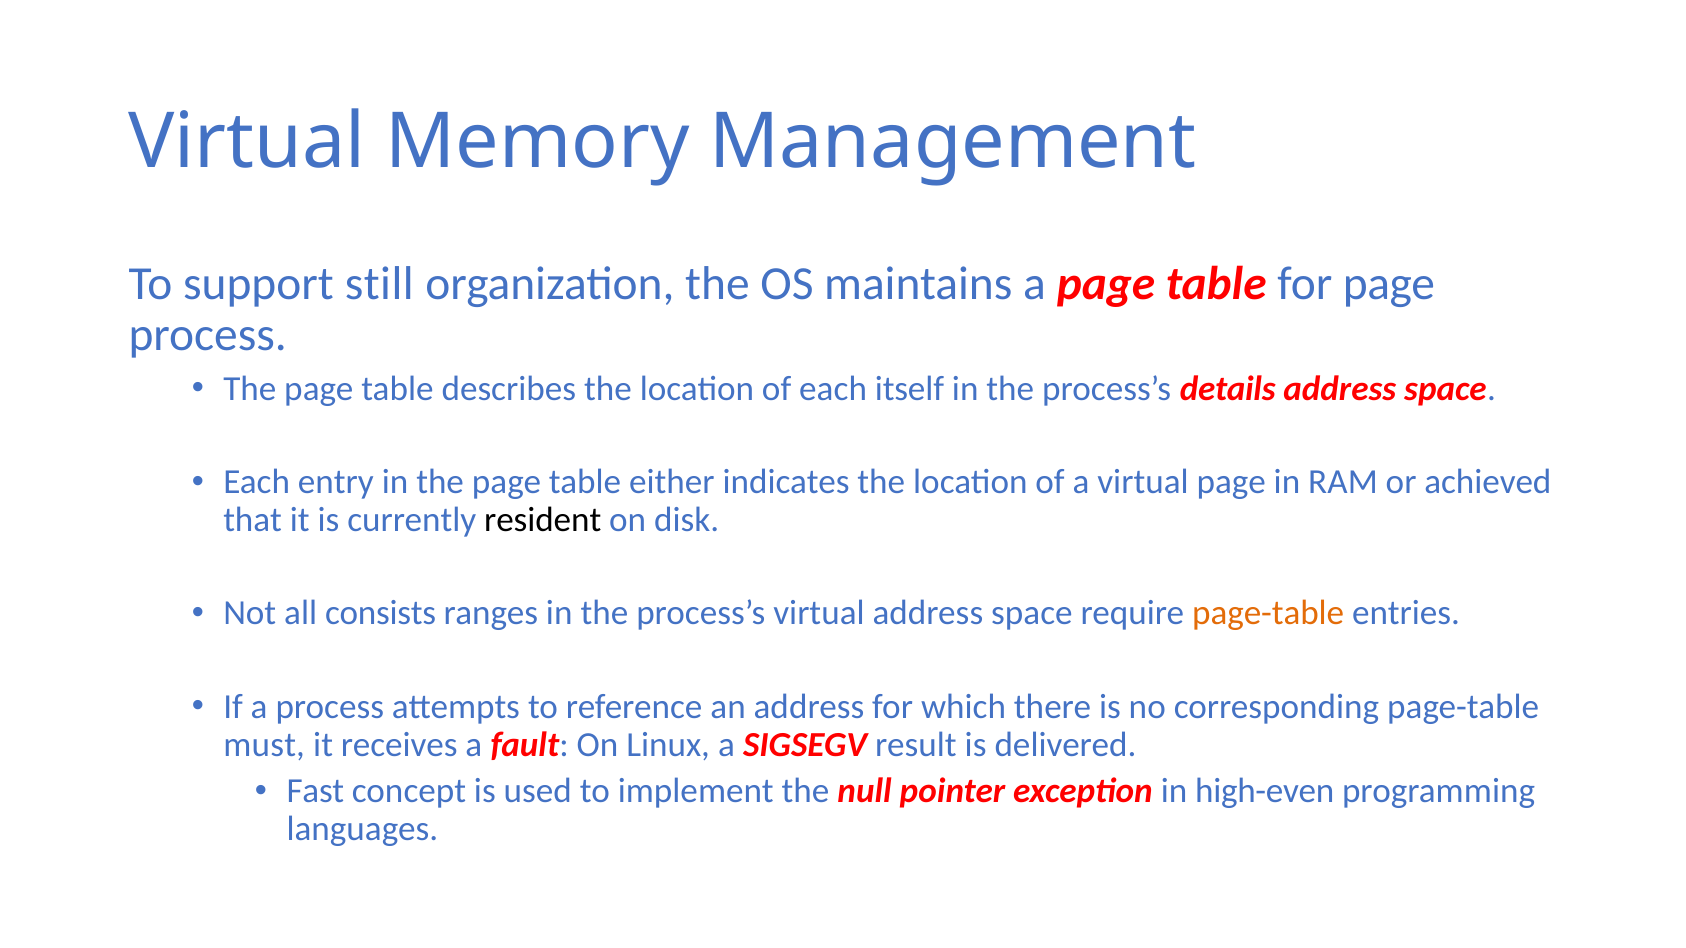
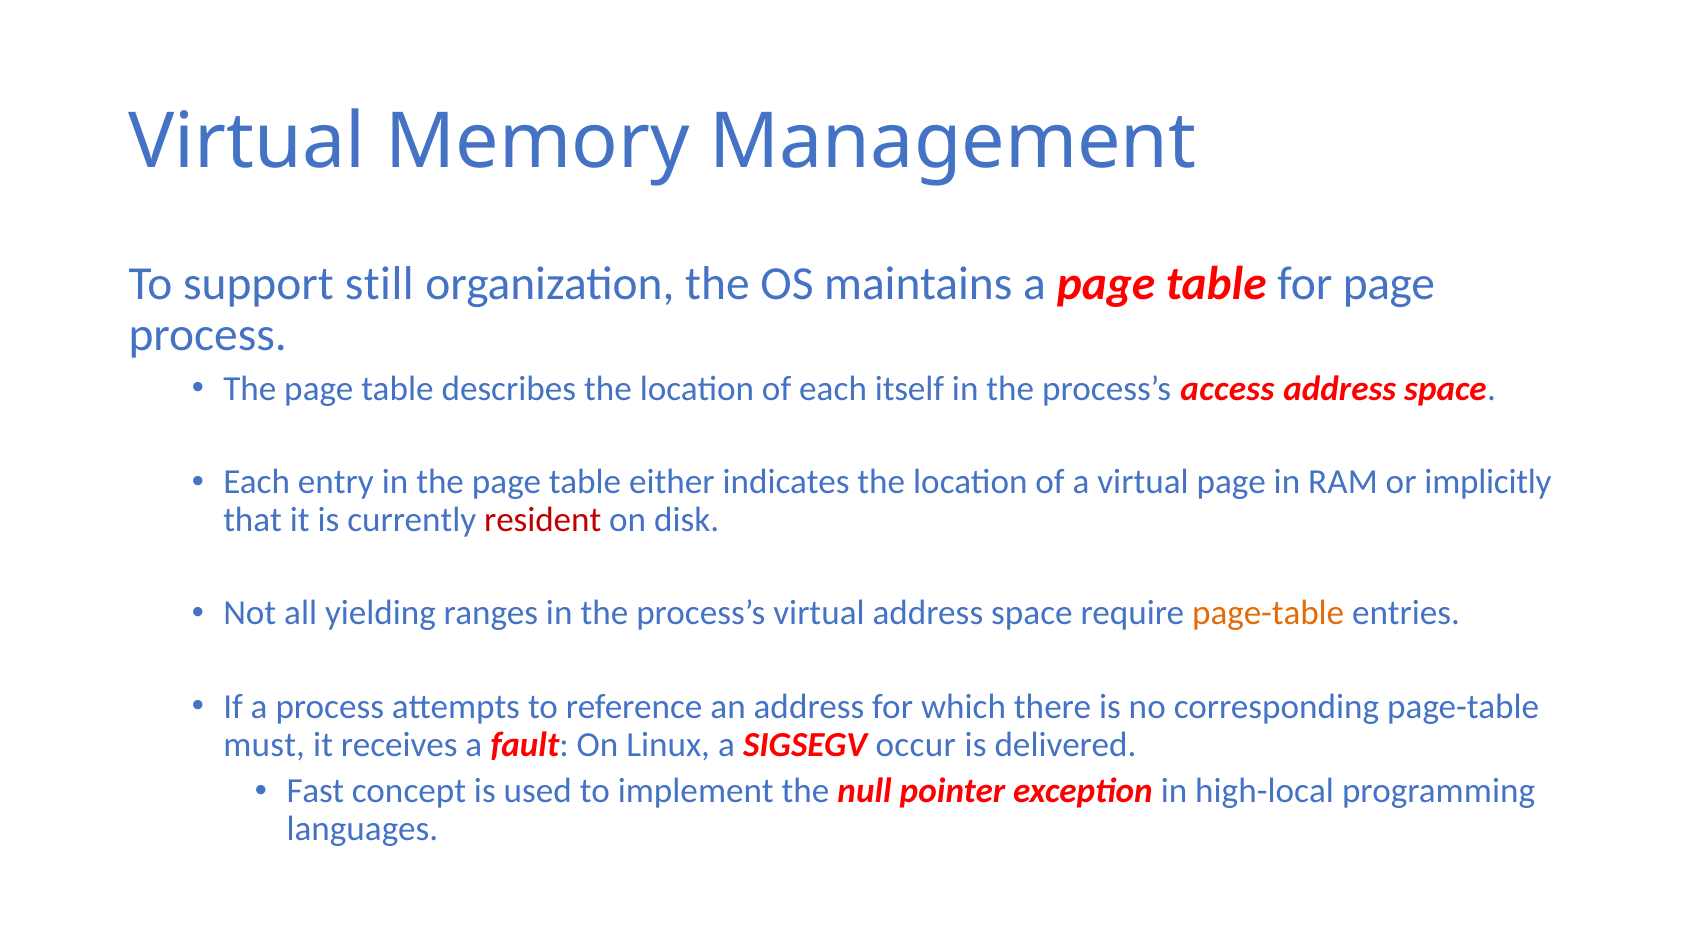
details: details -> access (1227, 389)
achieved: achieved -> implicitly (1488, 482)
resident colour: black -> red (543, 520)
consists: consists -> yielding (380, 614)
result: result -> occur (916, 745)
high-even: high-even -> high-local (1265, 792)
